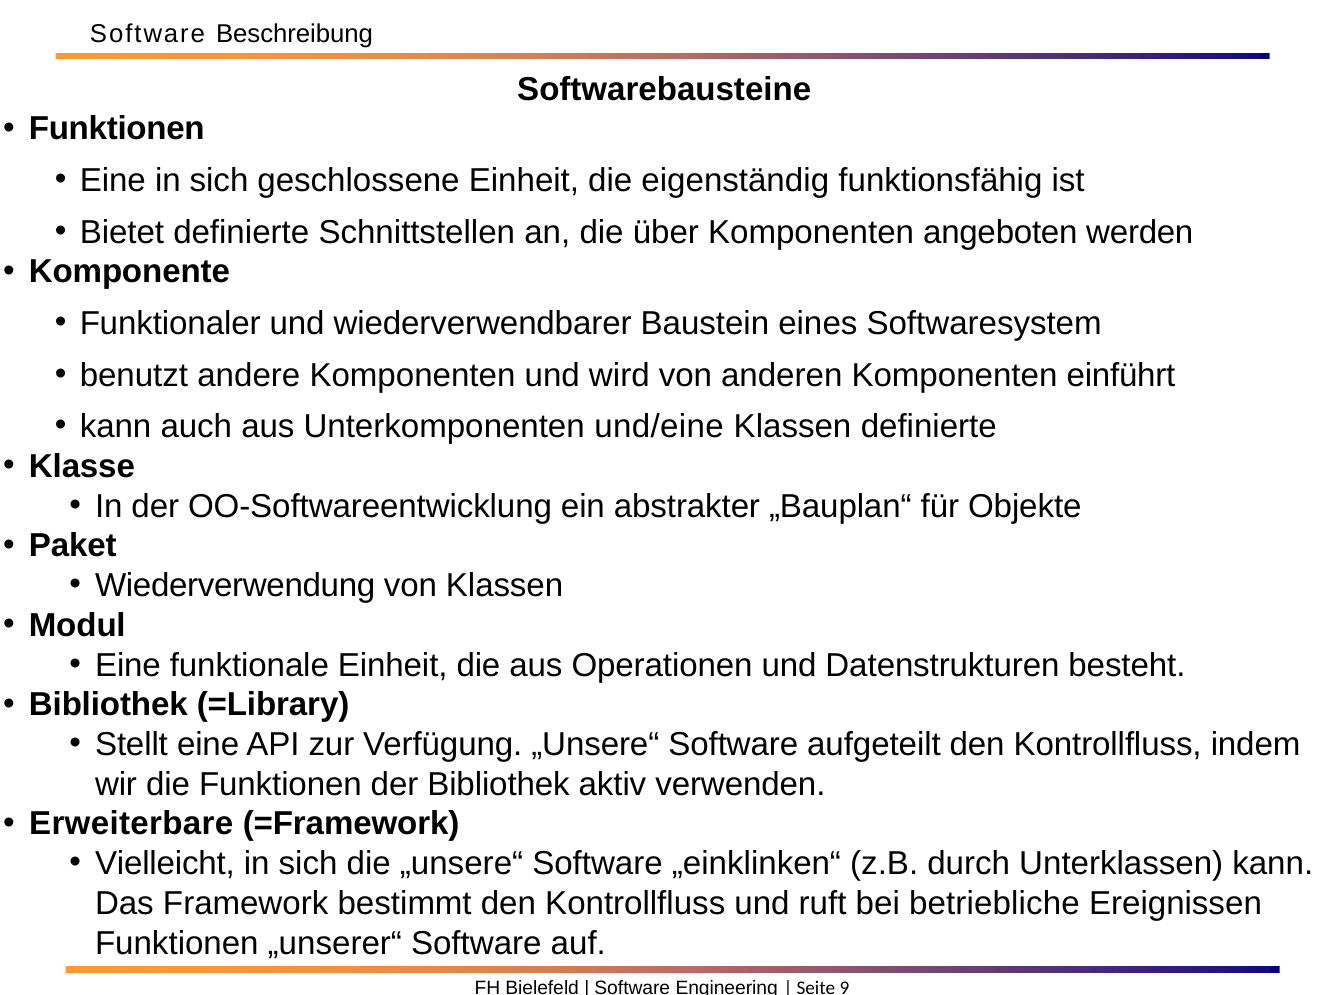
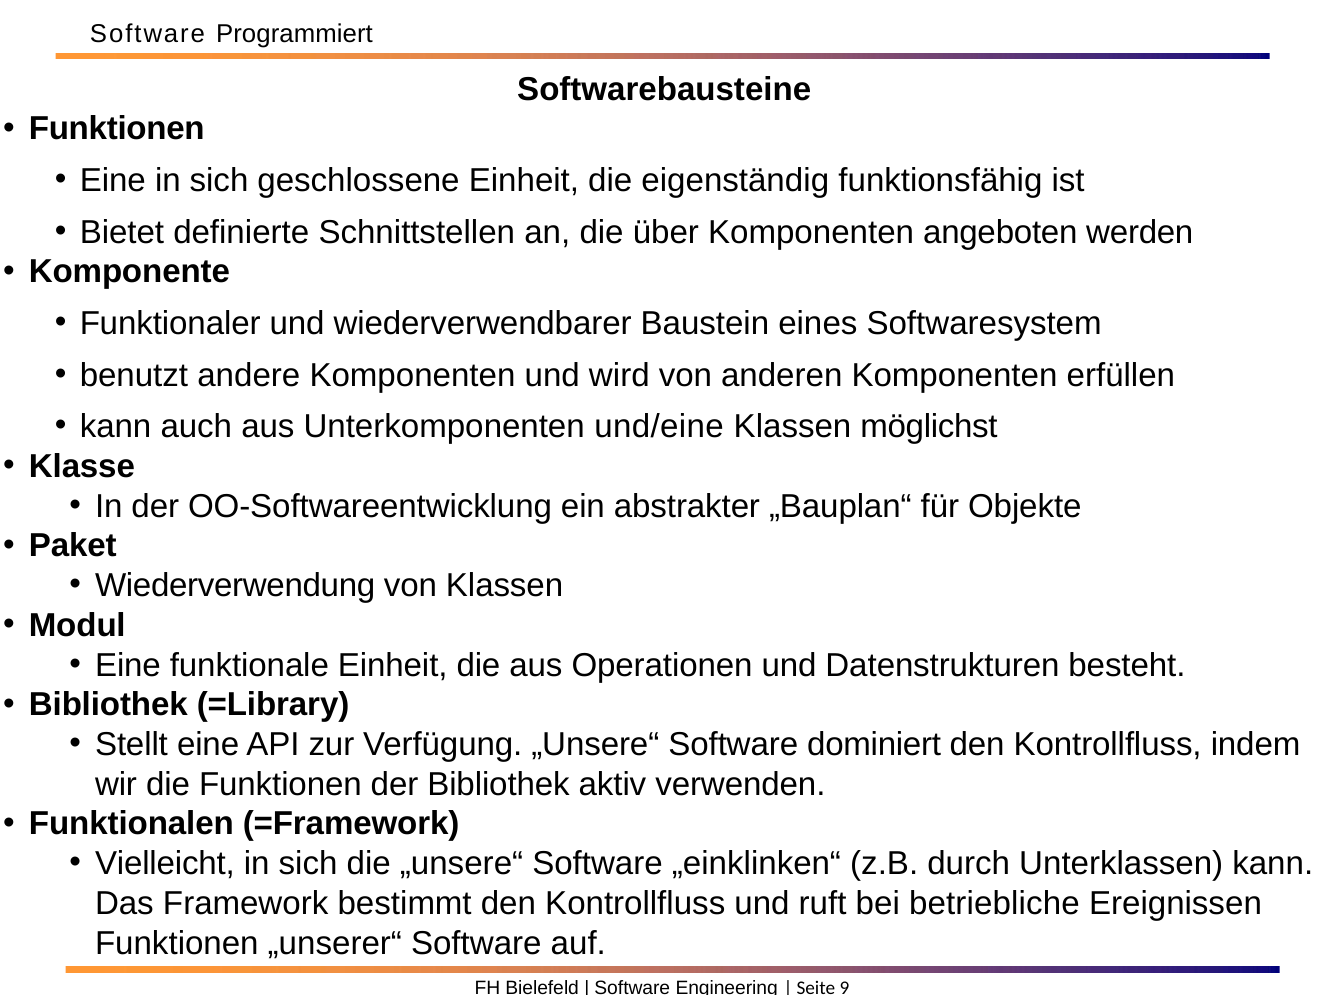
Beschreibung: Beschreibung -> Programmiert (294, 34)
einführt: einführt -> erfüllen (1121, 375)
Klassen definierte: definierte -> möglichst (929, 427)
aufgeteilt: aufgeteilt -> dominiert (874, 744)
Erweiterbare: Erweiterbare -> Funktionalen (131, 824)
